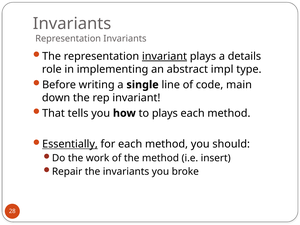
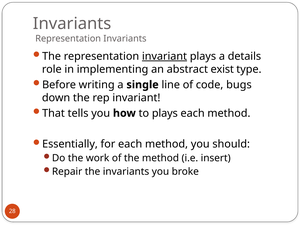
impl: impl -> exist (222, 69)
main: main -> bugs (239, 85)
Essentially underline: present -> none (70, 144)
